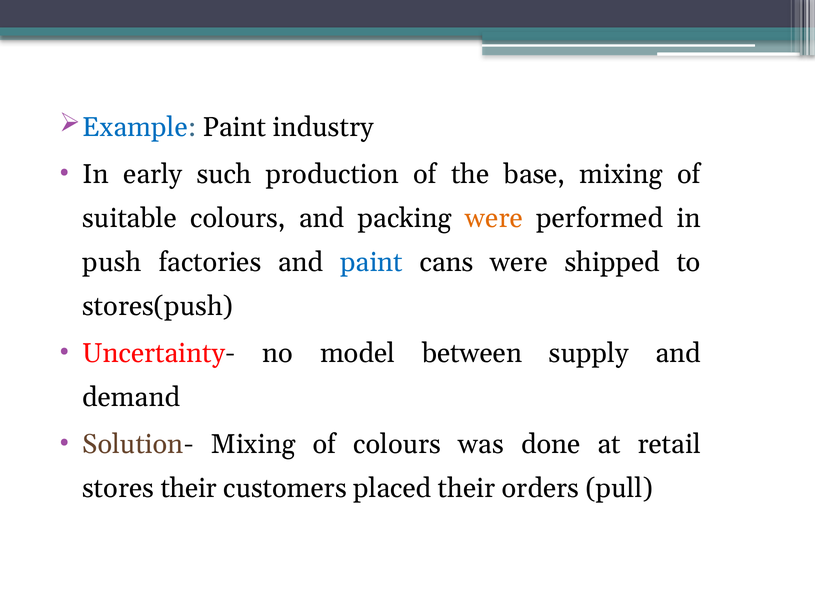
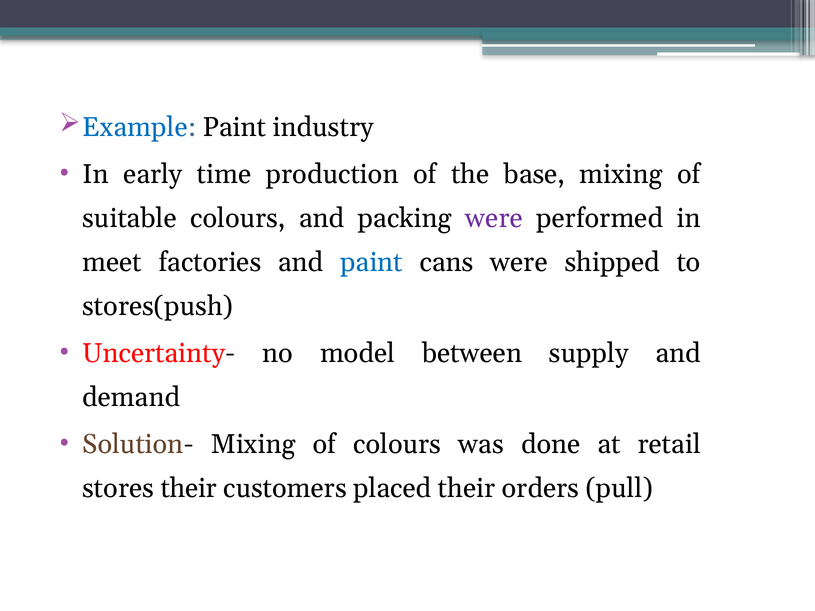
such: such -> time (224, 174)
were colour: orange -> purple (494, 218)
push: push -> meet (112, 262)
